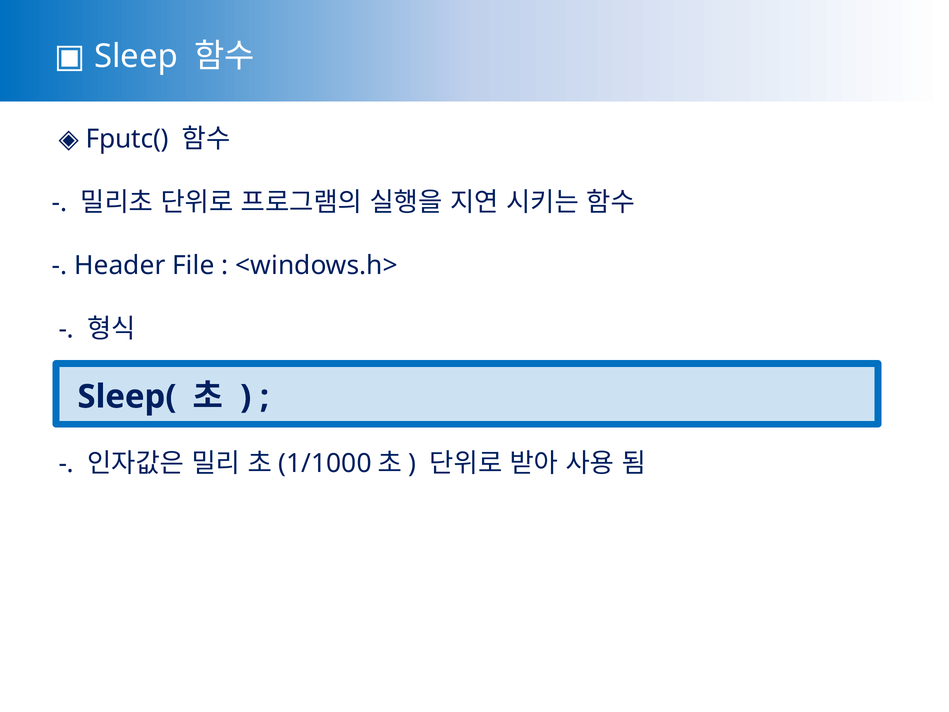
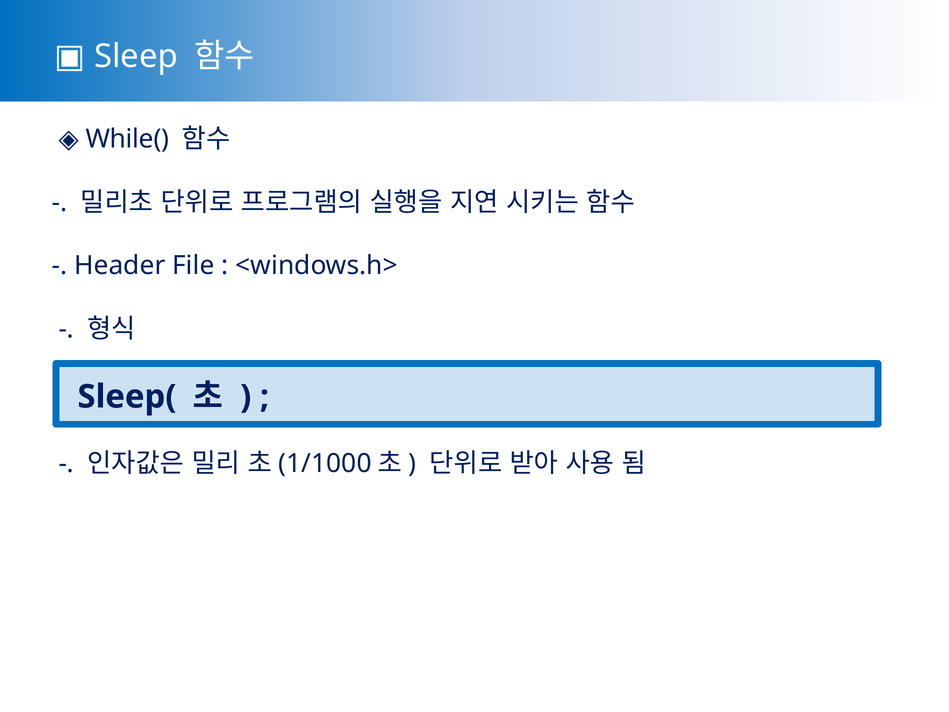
Fputc(: Fputc( -> While( (127, 139)
